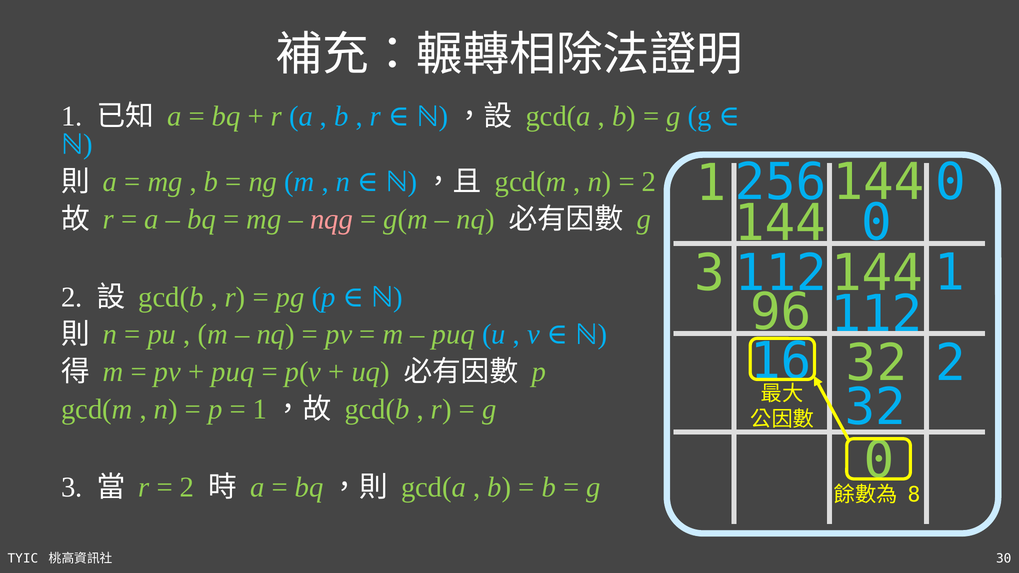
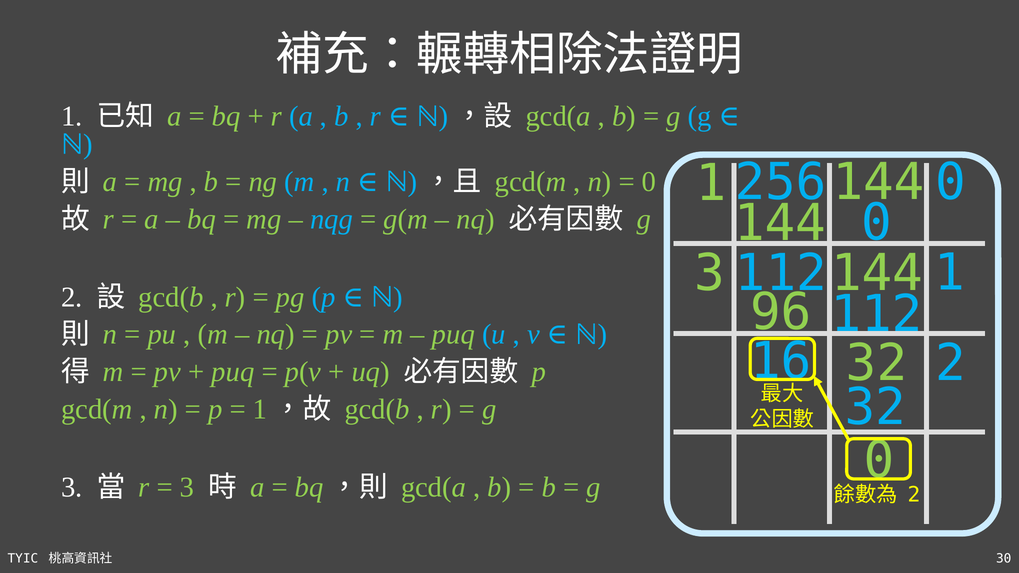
2: 2 -> 0 (649, 182)
nqg colour: pink -> light blue (332, 219)
2: 2 -> 3 (187, 487)
8: 8 -> 2 (914, 495)
